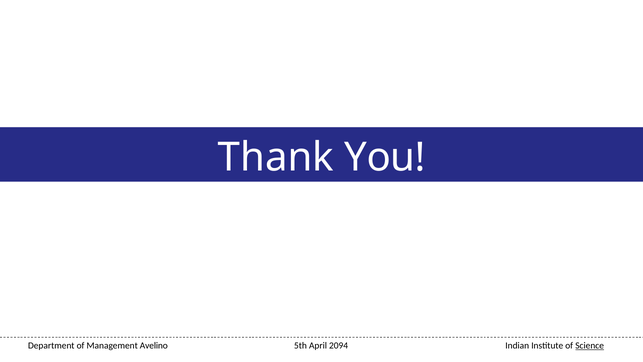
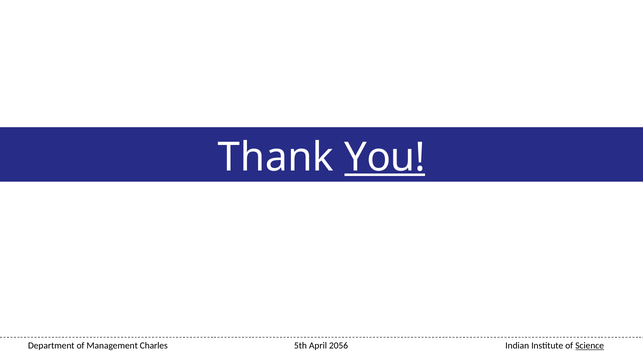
You underline: none -> present (385, 157)
Avelino: Avelino -> Charles (154, 346)
2094: 2094 -> 2056 (339, 346)
